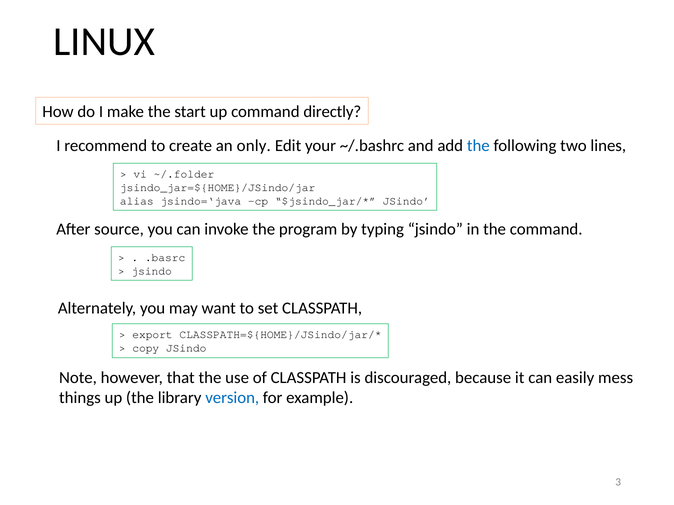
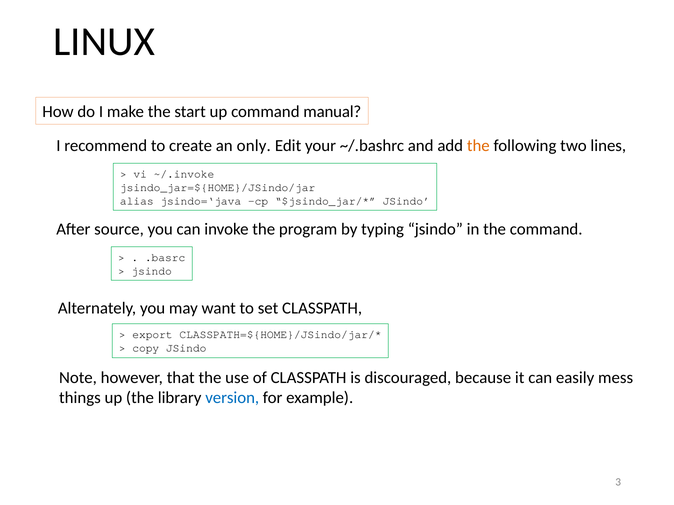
directly: directly -> manual (332, 112)
the colour: blue -> orange (478, 146)
~/.folder: ~/.folder -> ~/.invoke (184, 174)
